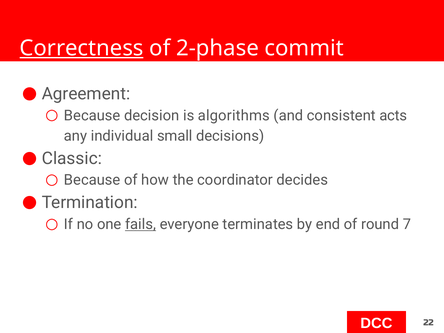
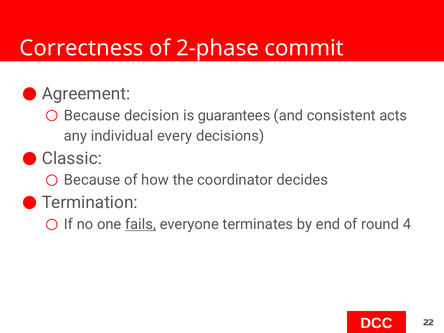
Correctness underline: present -> none (82, 48)
algorithms: algorithms -> guarantees (234, 115)
small: small -> every (175, 136)
7: 7 -> 4 (407, 224)
